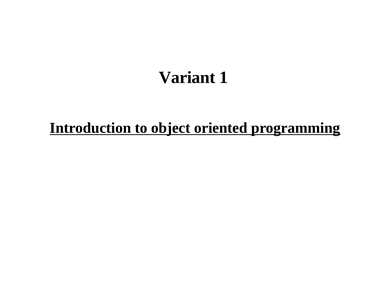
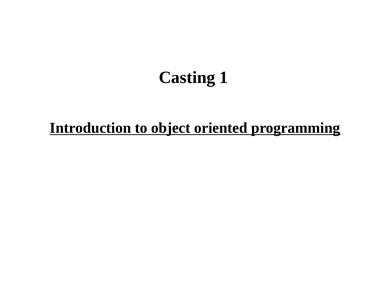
Variant: Variant -> Casting (187, 77)
